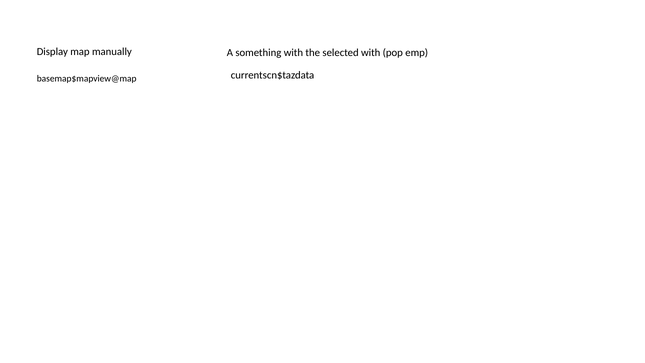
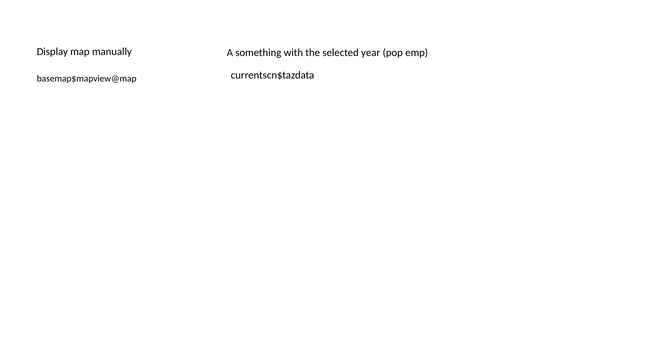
selected with: with -> year (371, 52)
